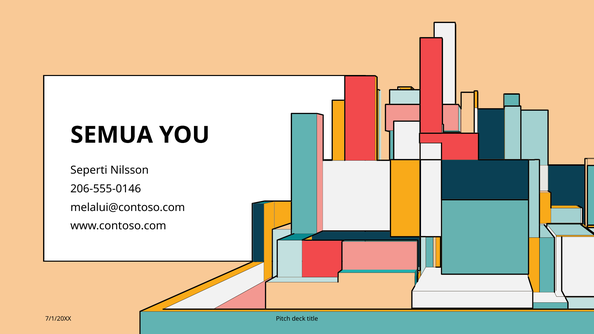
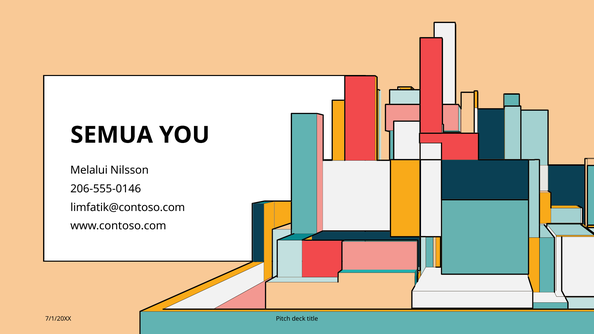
Seperti: Seperti -> Melalui (89, 170)
melalui@contoso.com: melalui@contoso.com -> limfatik@contoso.com (128, 207)
